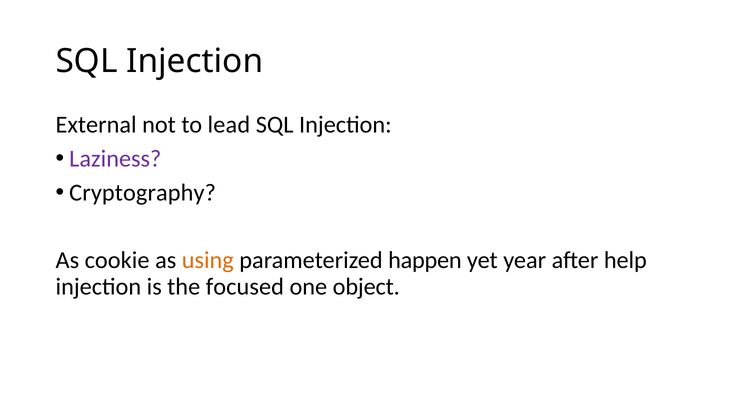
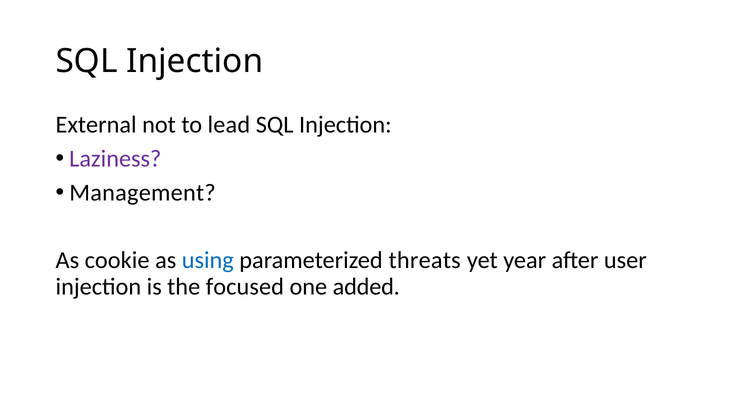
Cryptography: Cryptography -> Management (143, 193)
using colour: orange -> blue (208, 260)
happen: happen -> threats (425, 260)
help: help -> user (625, 260)
object: object -> added (366, 287)
